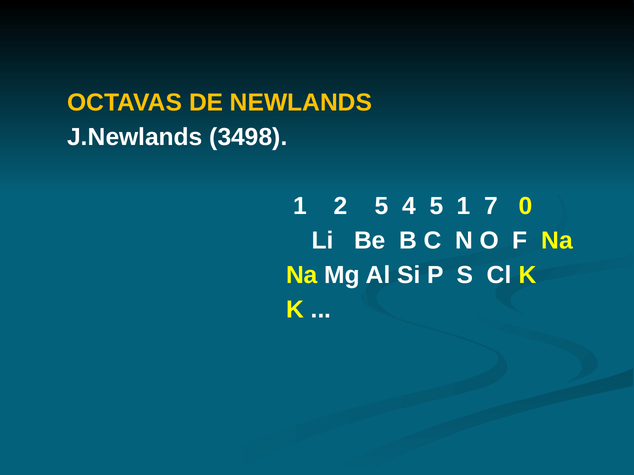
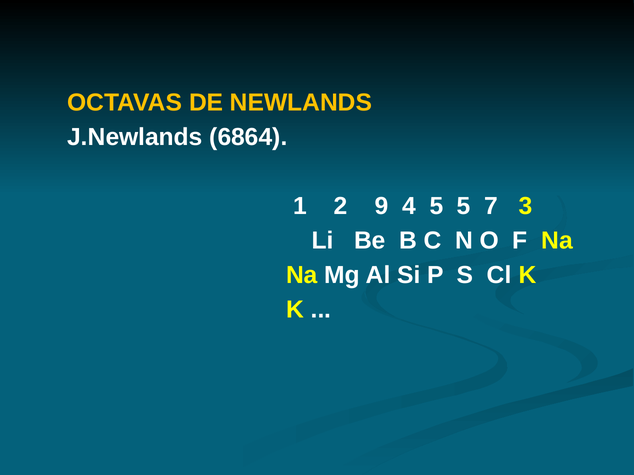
3498: 3498 -> 6864 (248, 137)
2 5: 5 -> 9 (382, 206)
5 1: 1 -> 5 (464, 206)
0: 0 -> 3 (526, 206)
